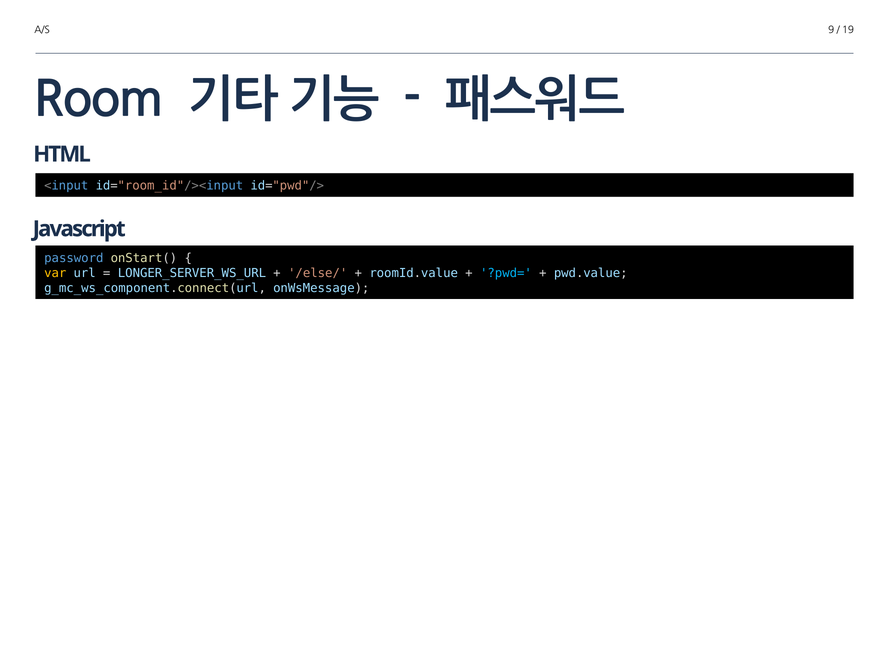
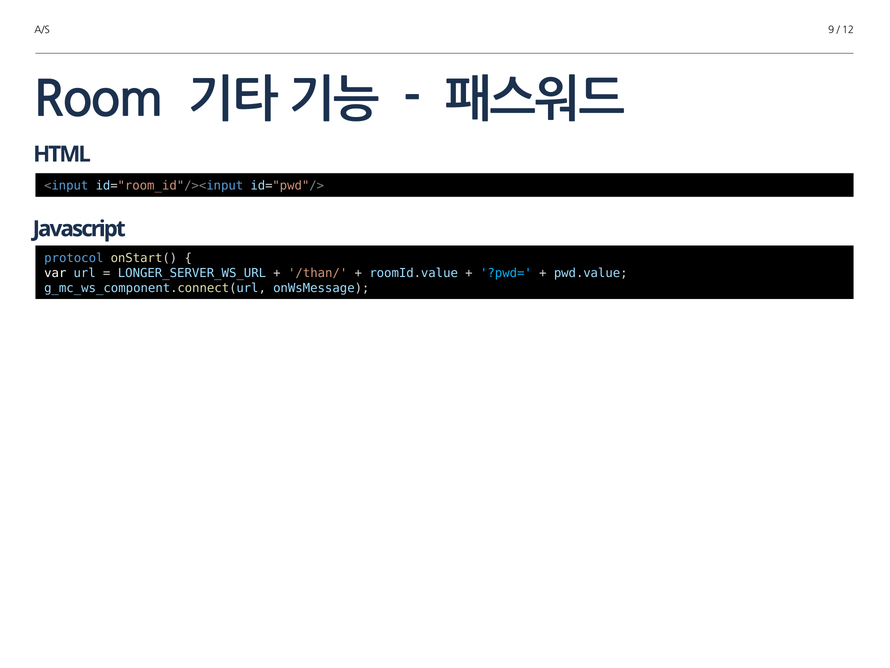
19: 19 -> 12 (848, 30)
password: password -> protocol (74, 258)
var colour: yellow -> white (55, 273)
/else/: /else/ -> /than/ (318, 273)
